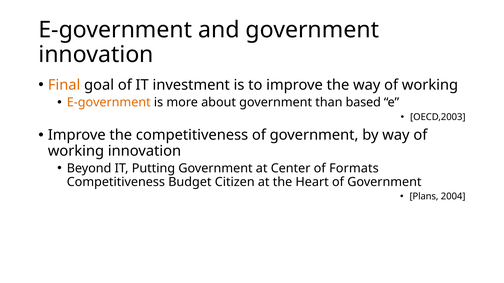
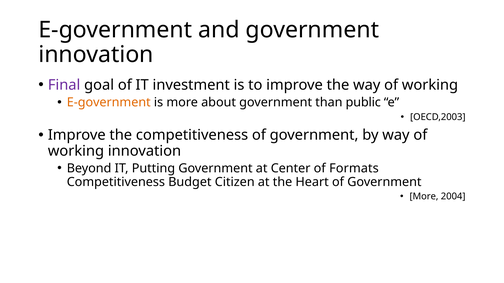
Final colour: orange -> purple (64, 85)
based: based -> public (363, 103)
Plans: Plans -> More (424, 197)
